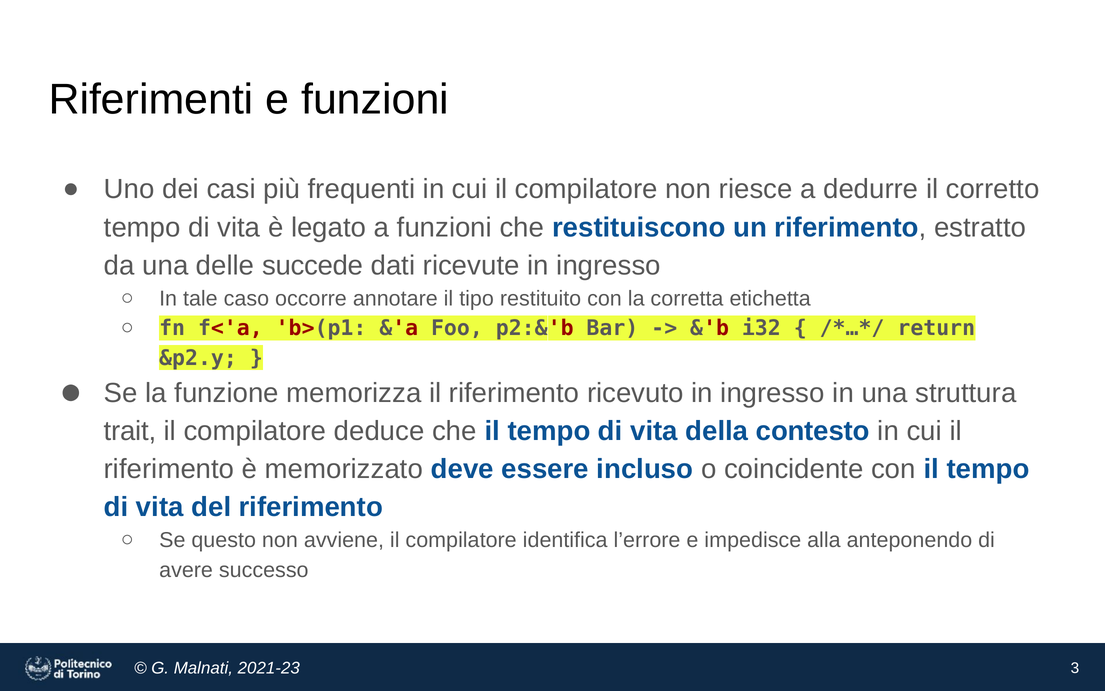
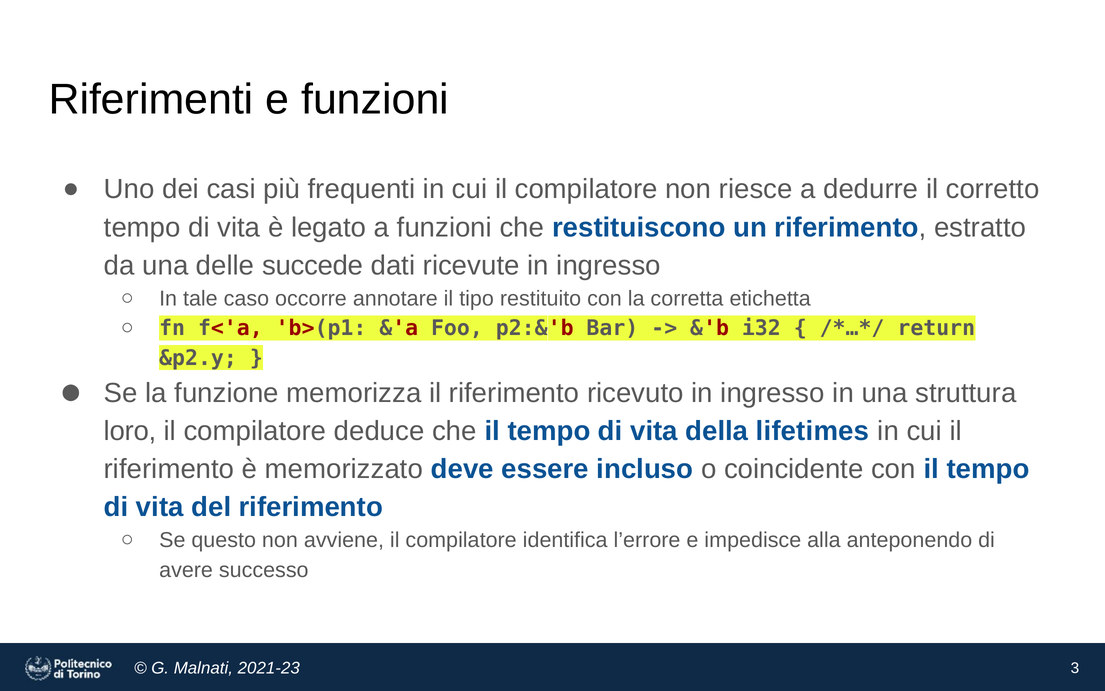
trait: trait -> loro (130, 431)
contesto: contesto -> lifetimes (813, 431)
